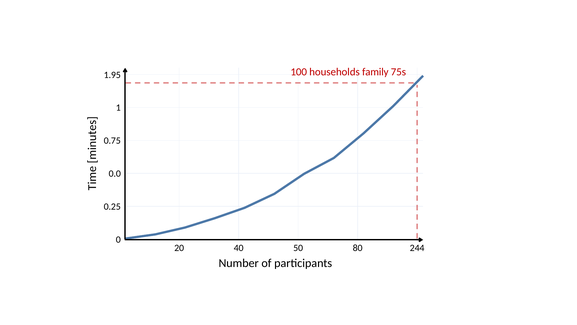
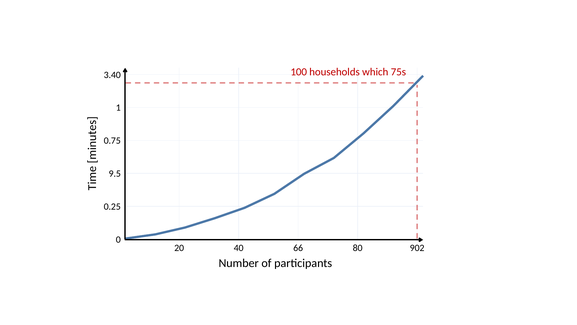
family: family -> which (375, 72)
1.95: 1.95 -> 3.40 (112, 75)
0.0: 0.0 -> 9.5 (115, 174)
50: 50 -> 66 (298, 248)
244: 244 -> 902 (417, 248)
